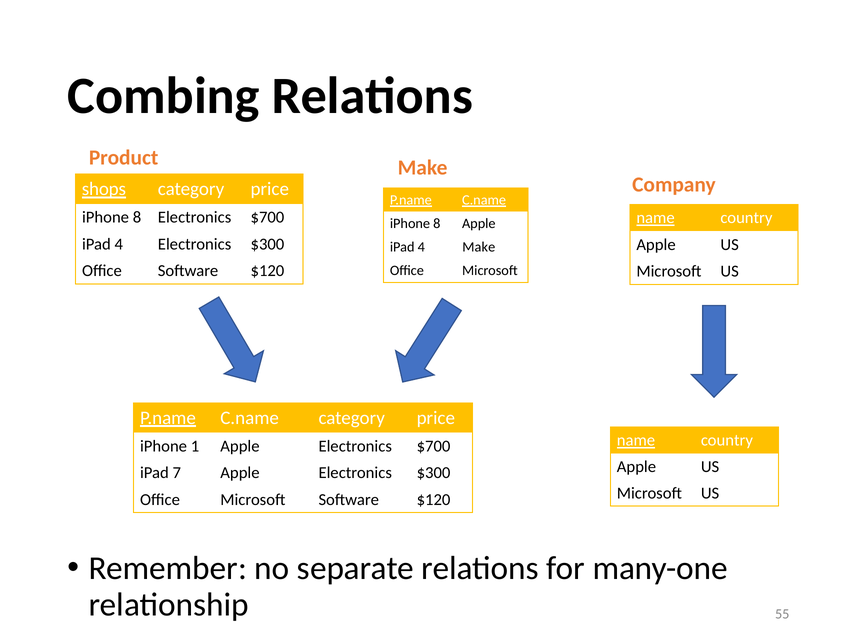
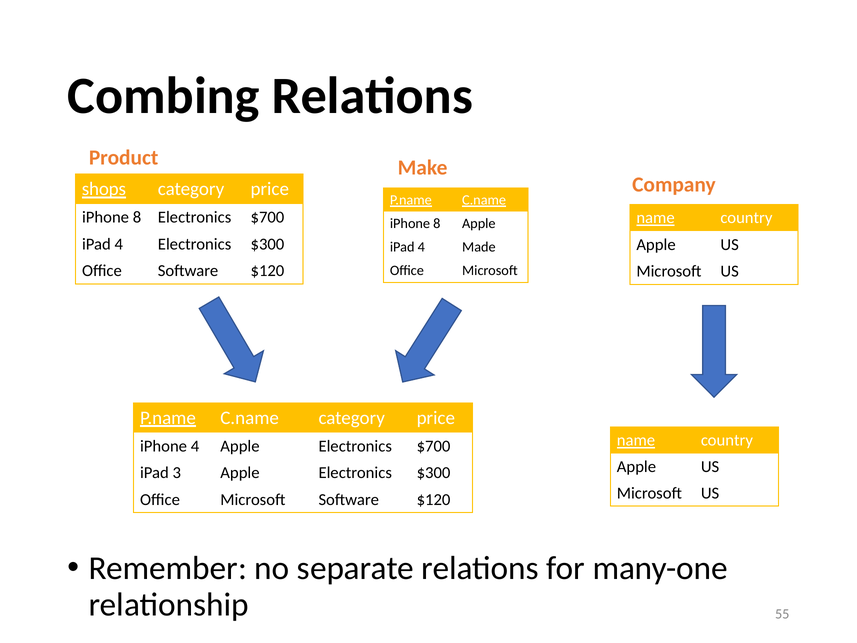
4 Make: Make -> Made (479, 247)
iPhone 1: 1 -> 4 (195, 446)
7: 7 -> 3 (177, 473)
